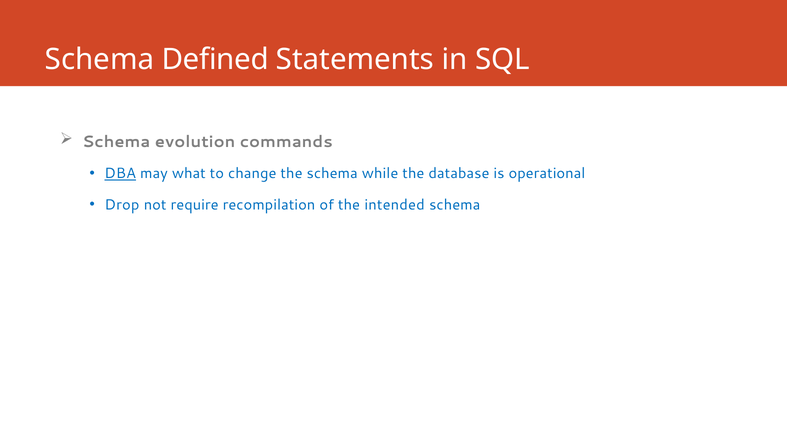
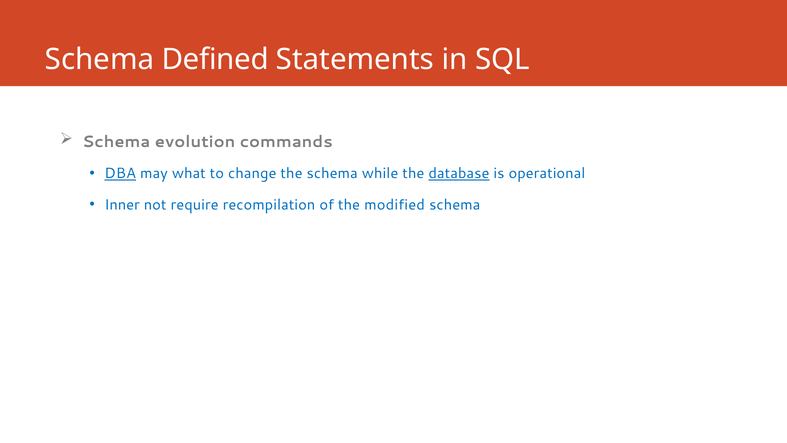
database underline: none -> present (459, 173)
Drop: Drop -> Inner (122, 204)
intended: intended -> modified (395, 204)
